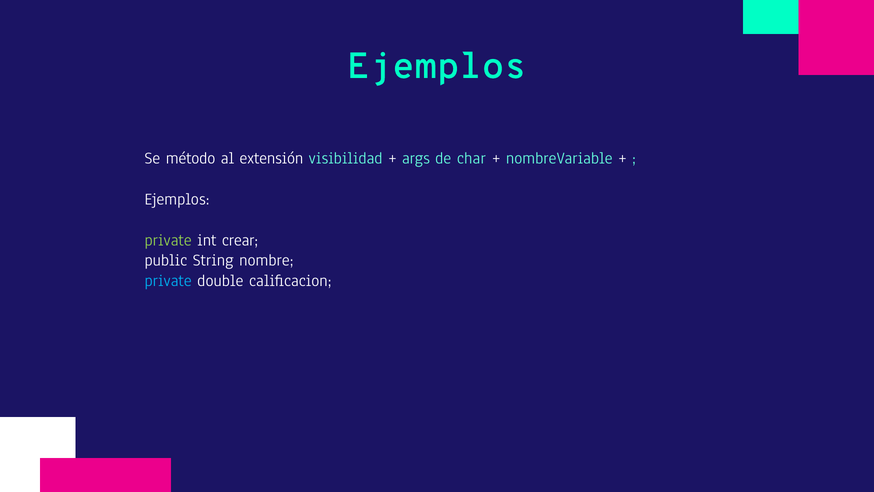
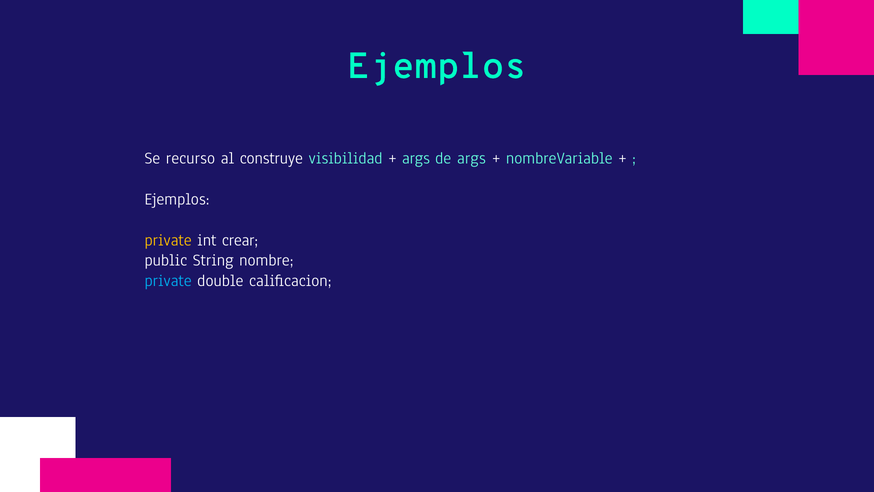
método: método -> recurso (190, 158)
extensión: extensión -> construye (271, 158)
de char: char -> args (471, 158)
private colour: light green -> yellow (168, 240)
